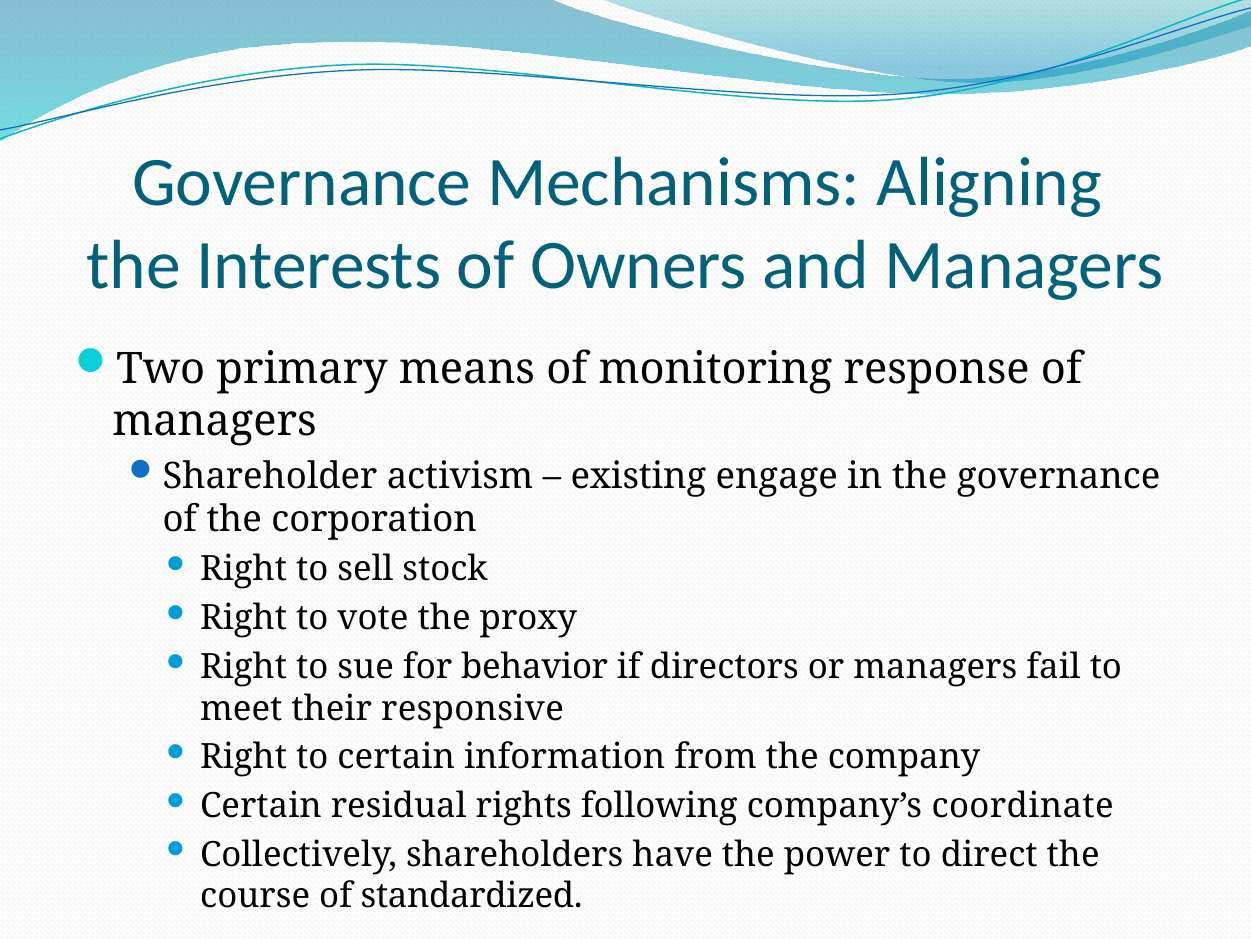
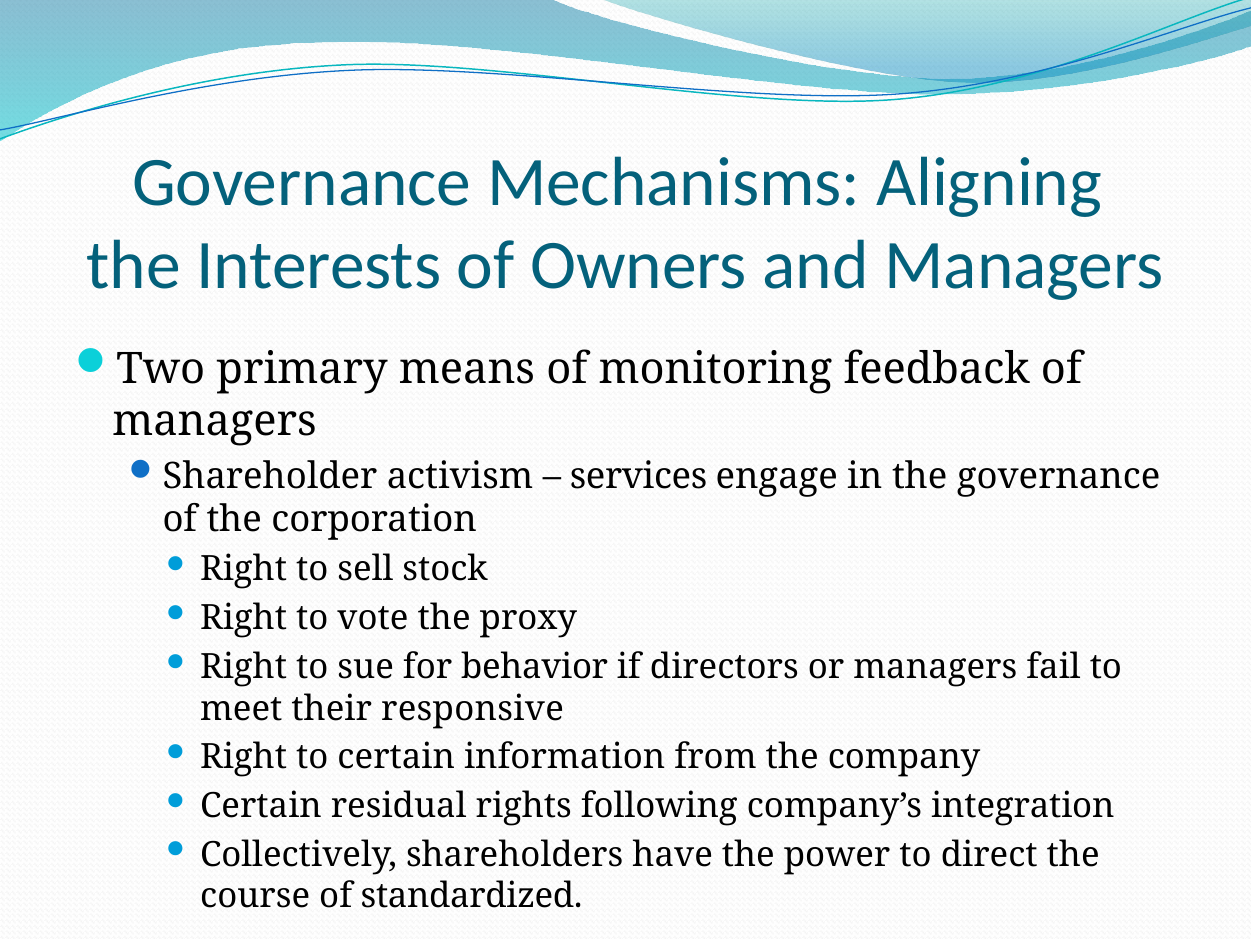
response: response -> feedback (937, 369)
existing: existing -> services (639, 476)
coordinate: coordinate -> integration (1023, 805)
